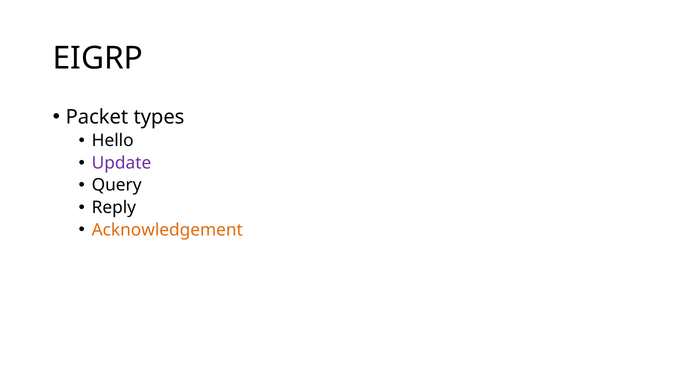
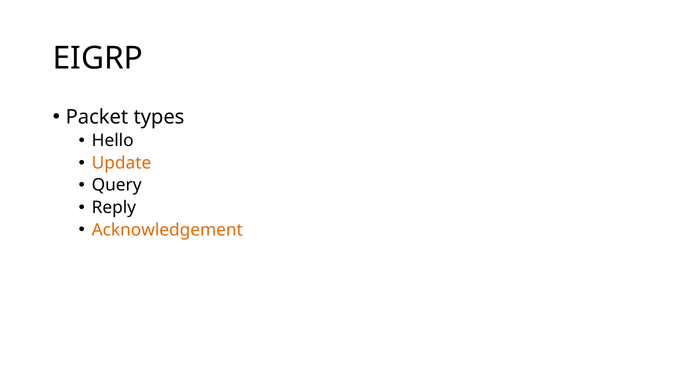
Update colour: purple -> orange (121, 163)
